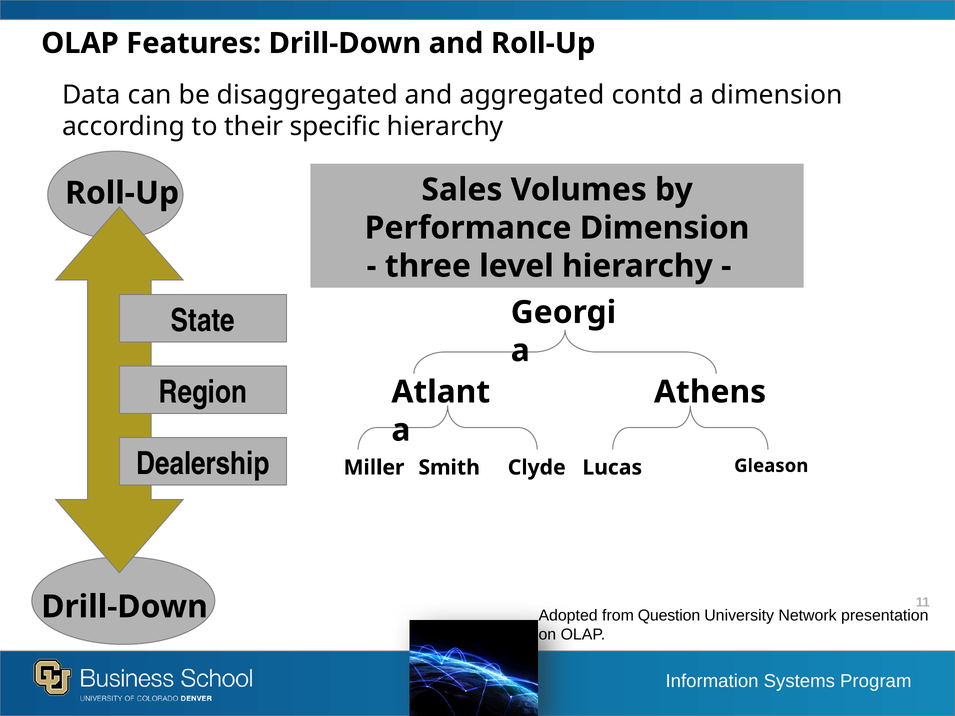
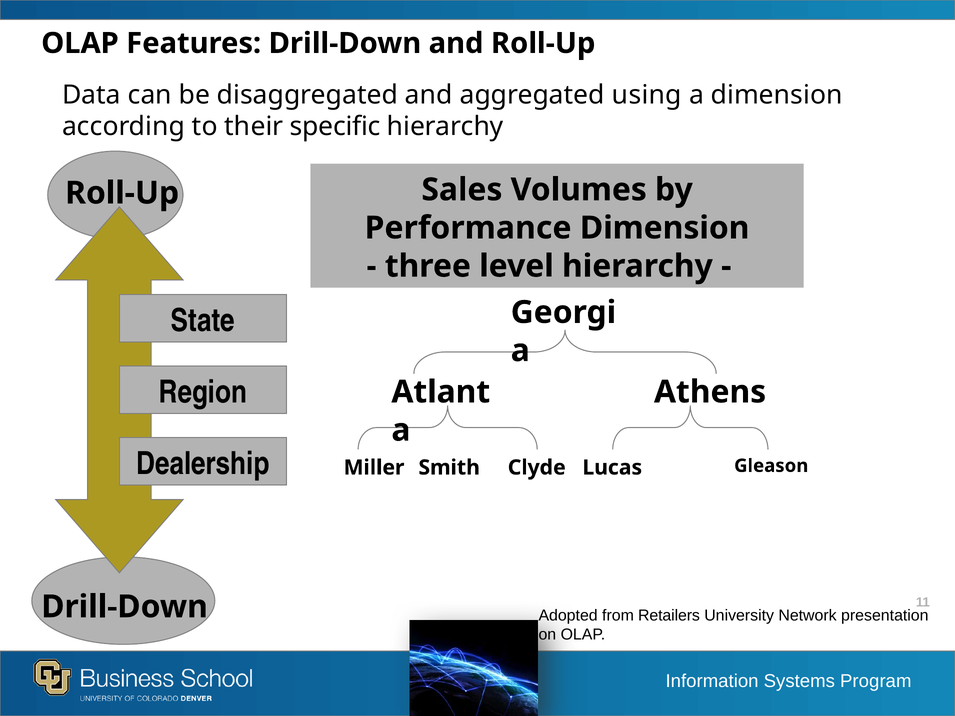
contd: contd -> using (647, 95)
Question: Question -> Retailers (669, 616)
